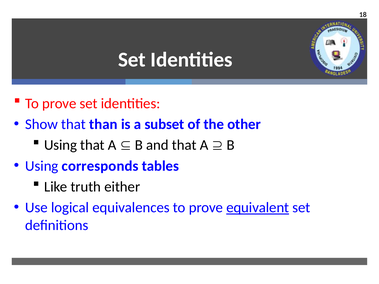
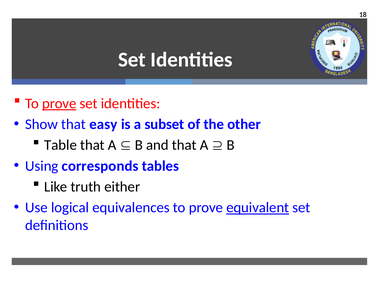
prove underline: none -> present (59, 103)
than: than -> easy (103, 124)
Using: Using -> Table (60, 145)
